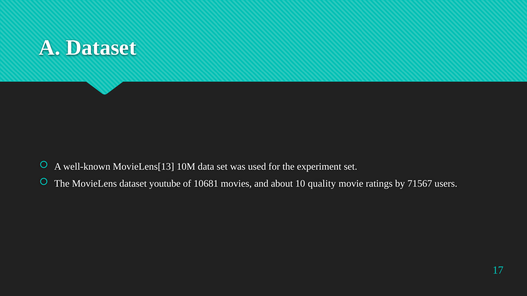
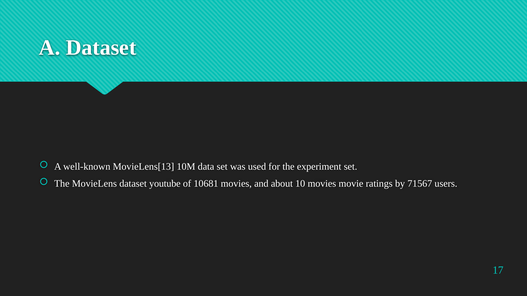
10 quality: quality -> movies (322, 184)
